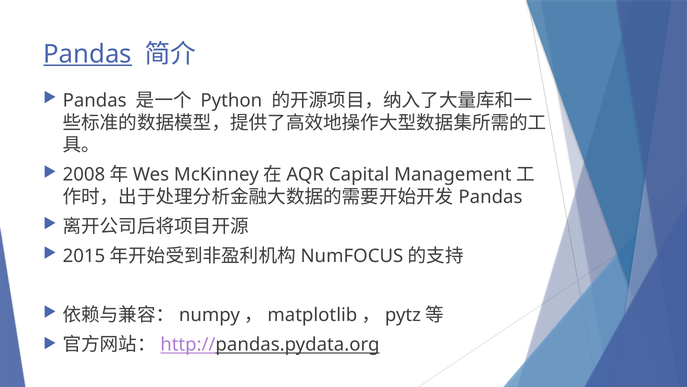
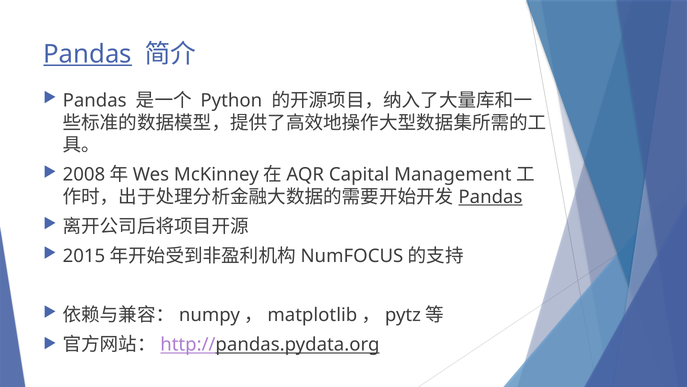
Pandas underline: none -> present (490, 197)
